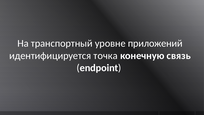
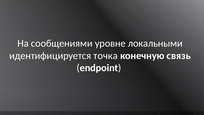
транспортный: транспортный -> сообщениями (62, 43)
приложений: приложений -> локальными (155, 43)
